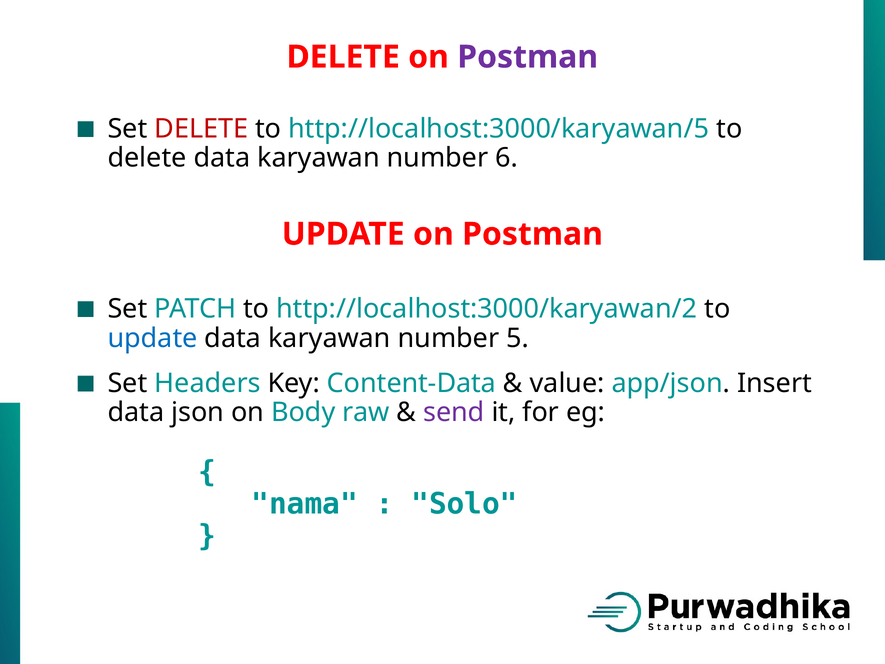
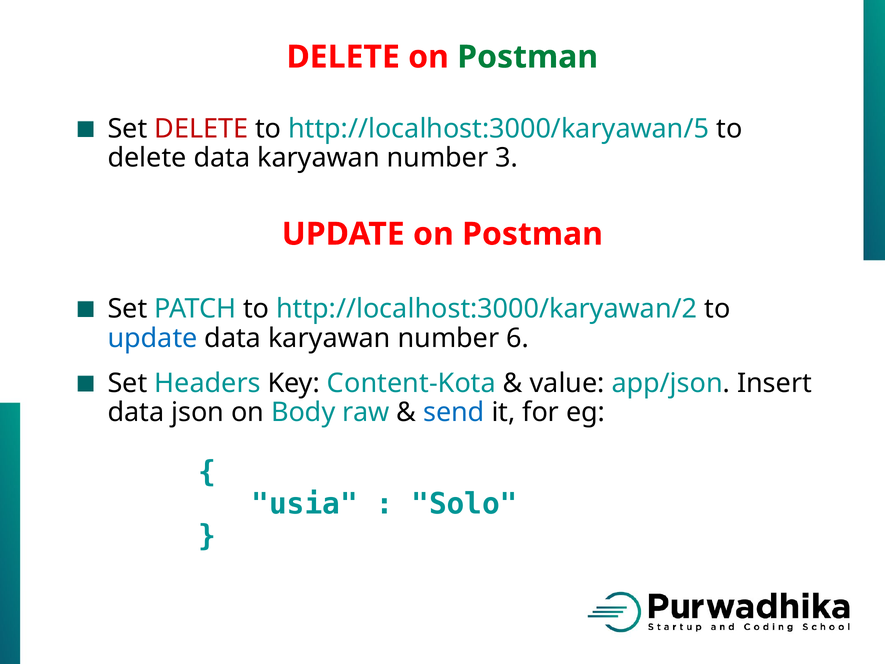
Postman colour: purple -> green (528, 57)
6: 6 -> 3 (507, 158)
5: 5 -> 6 (518, 338)
Content-Data: Content-Data -> Content-Kota (411, 383)
send colour: purple -> blue (454, 412)
nama: nama -> usia (305, 504)
